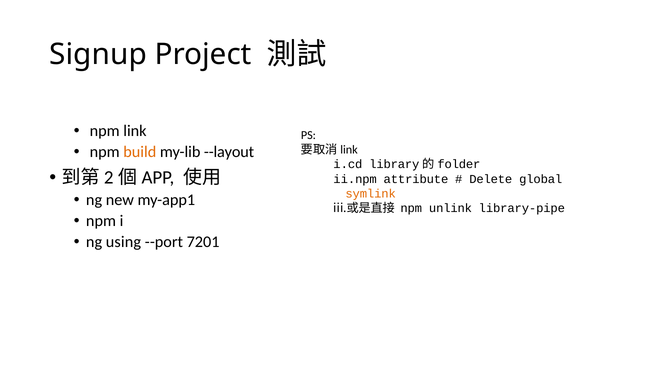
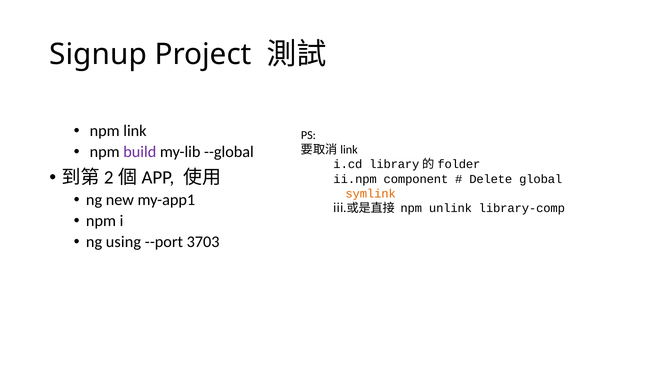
build colour: orange -> purple (140, 152)
--layout: --layout -> --global (229, 152)
attribute: attribute -> component (416, 179)
library-pipe: library-pipe -> library-comp (522, 208)
7201: 7201 -> 3703 (203, 242)
